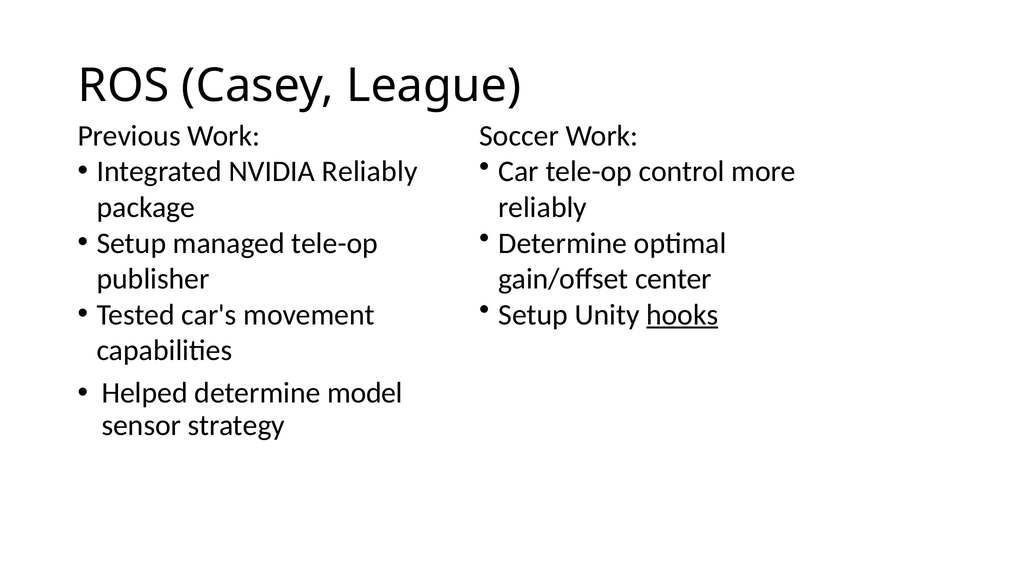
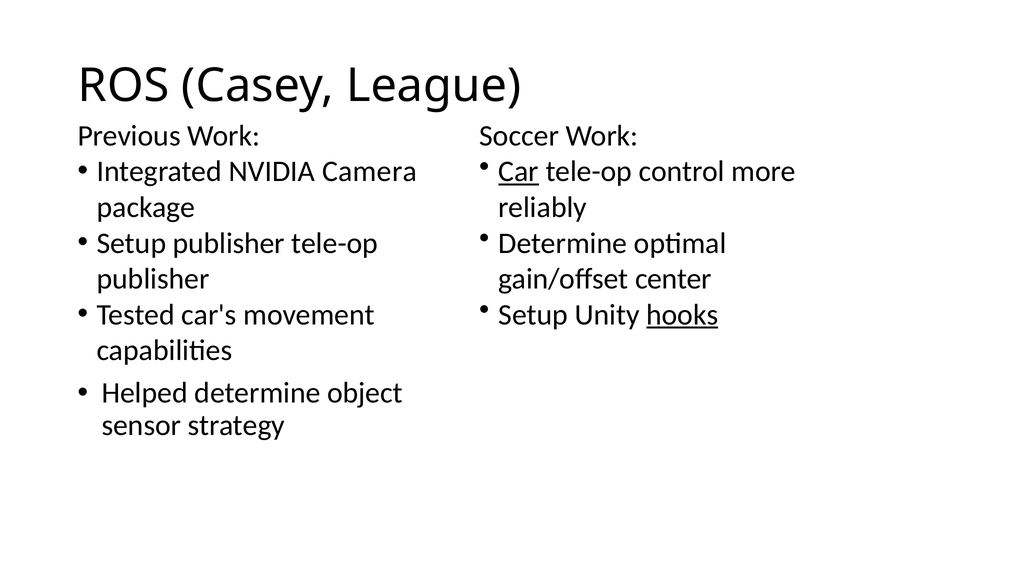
Car underline: none -> present (519, 172)
NVIDIA Reliably: Reliably -> Camera (370, 172)
Setup managed: managed -> publisher (229, 243)
model: model -> object (365, 393)
